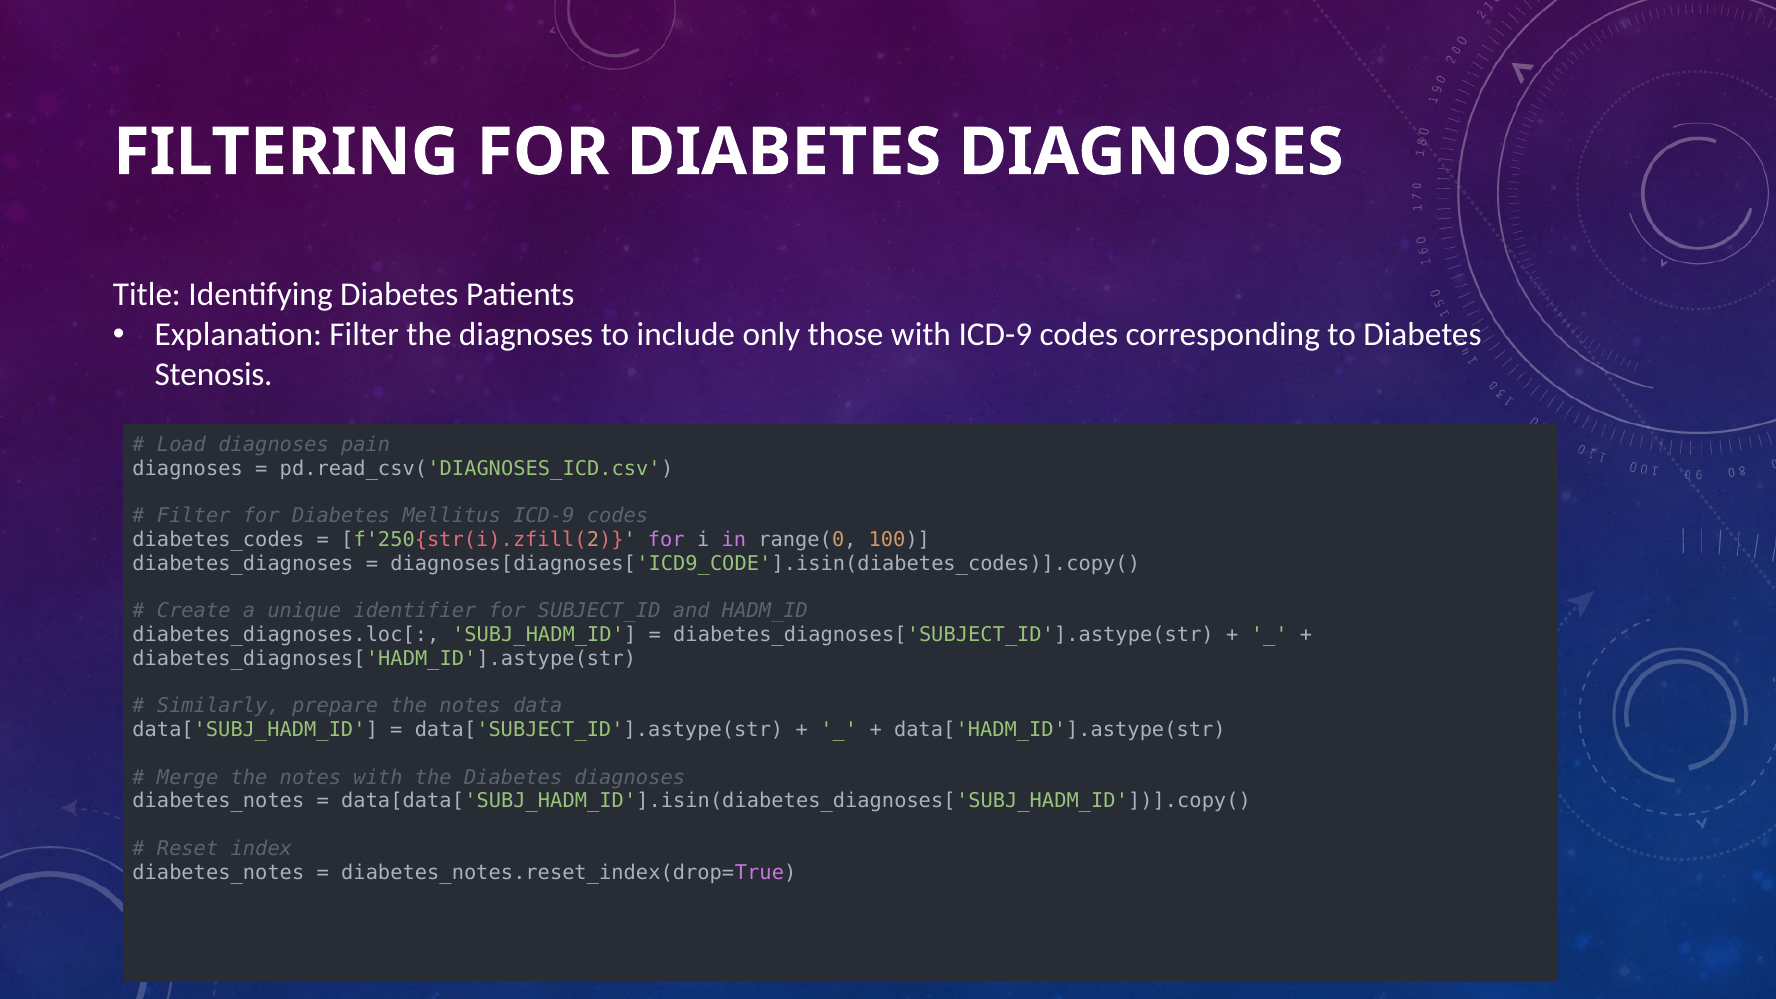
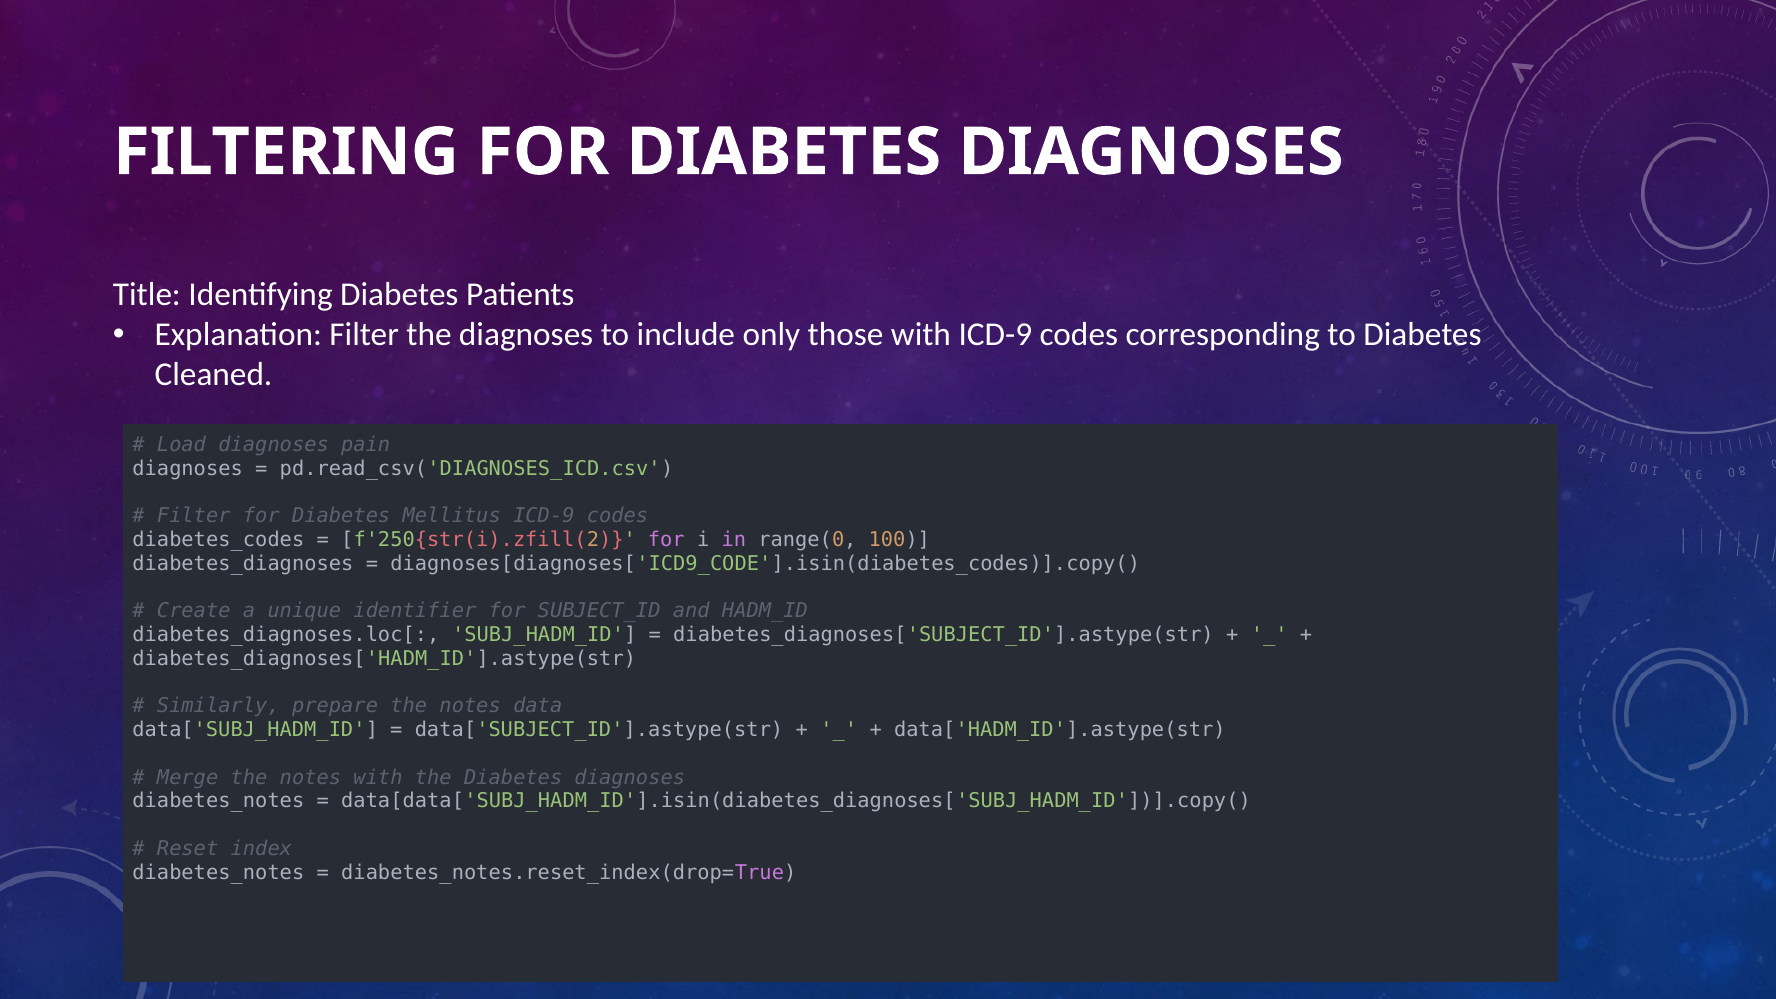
Stenosis: Stenosis -> Cleaned (213, 375)
